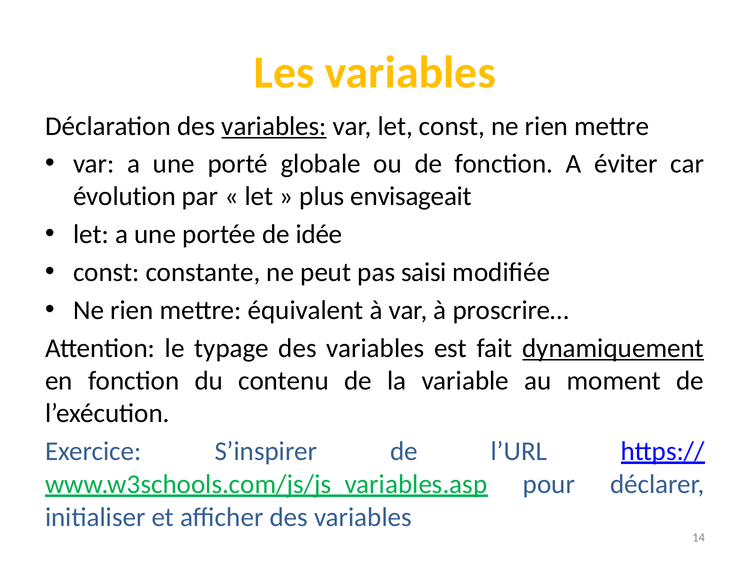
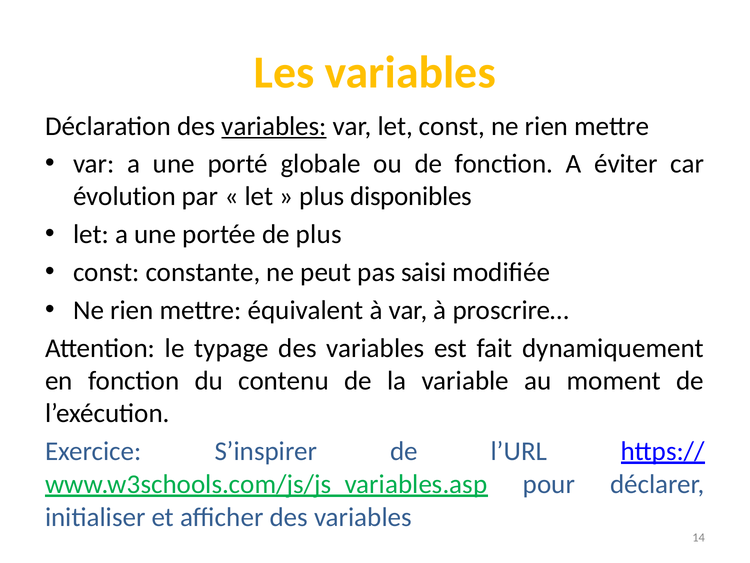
envisageait: envisageait -> disponibles (411, 196)
de idée: idée -> plus (319, 234)
dynamiquement underline: present -> none (613, 348)
